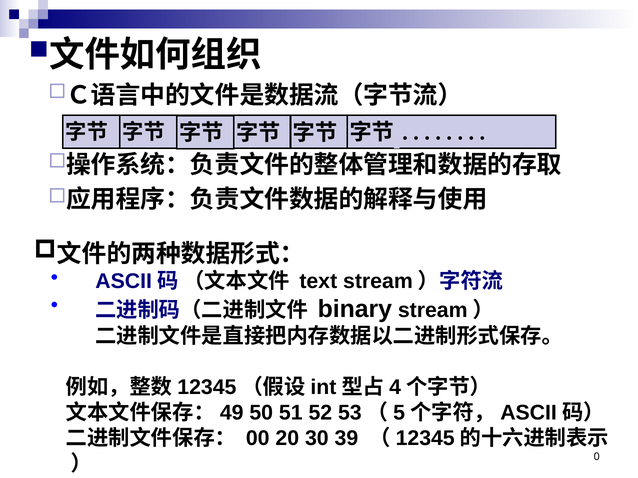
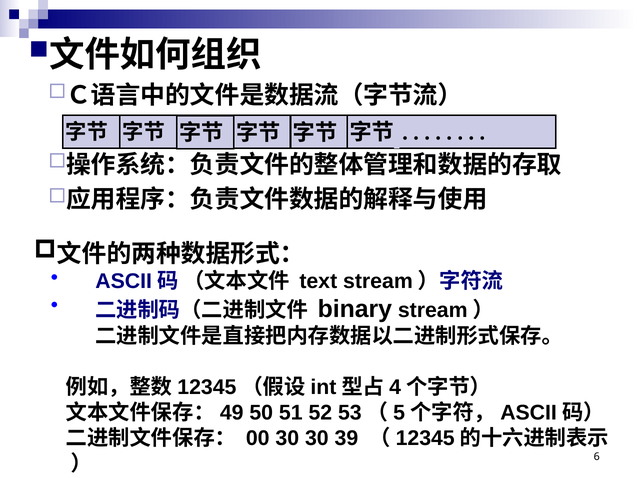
00 20: 20 -> 30 (287, 439)
0: 0 -> 6 (597, 457)
